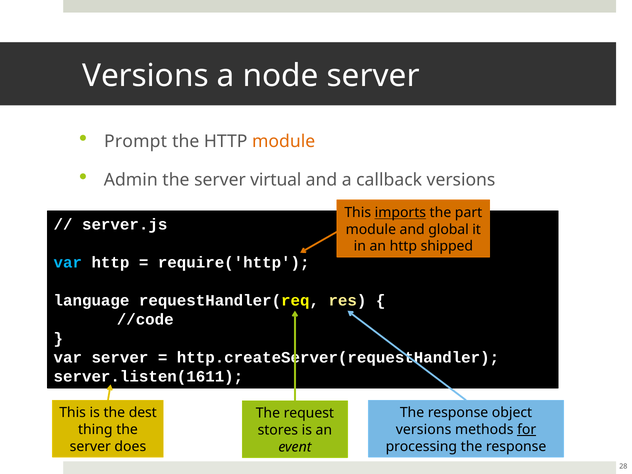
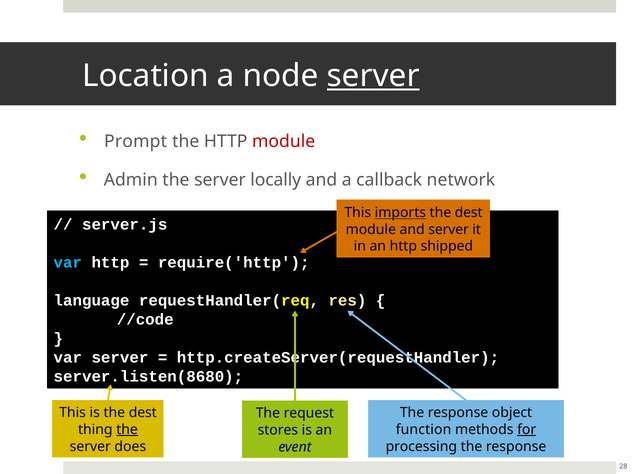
Versions: Versions -> Location (145, 76)
server underline: none -> present (373, 76)
module colour: orange -> red (284, 141)
virtual: virtual -> locally (276, 180)
callback versions: versions -> network (461, 180)
part: part -> dest (469, 213)
and global: global -> server (449, 229)
server.listen(1611: server.listen(1611 -> server.listen(8680 (148, 376)
the underline: none -> present (127, 430)
versions: versions -> function (424, 430)
